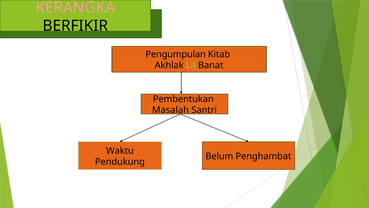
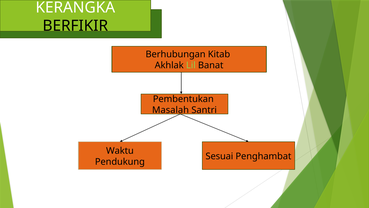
KERANGKA colour: pink -> white (75, 7)
Pengumpulan: Pengumpulan -> Berhubungan (176, 54)
Belum: Belum -> Sesuai (219, 156)
